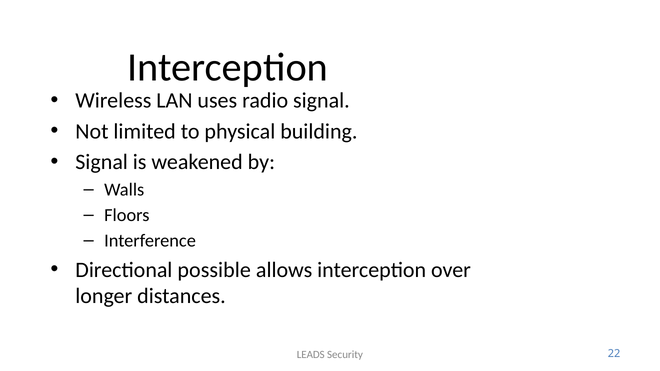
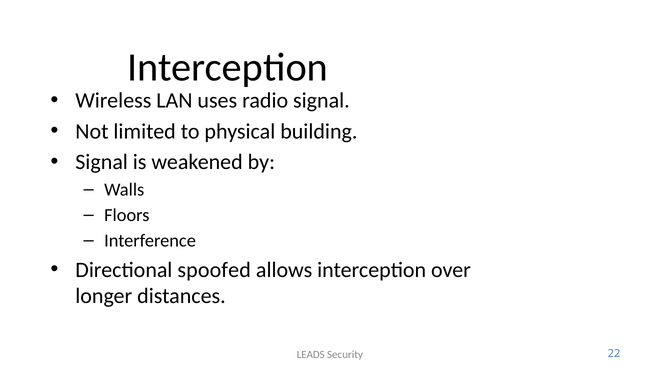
possible: possible -> spoofed (214, 270)
